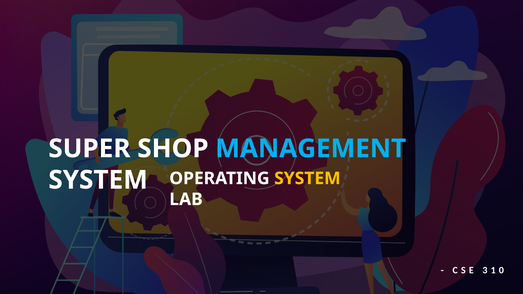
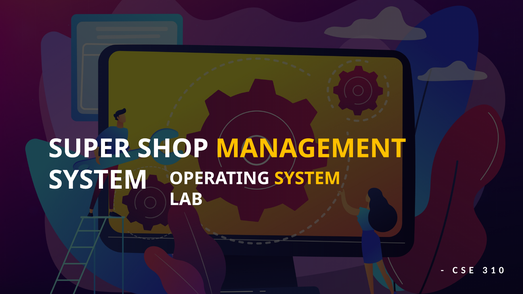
MANAGEMENT colour: light blue -> yellow (311, 149)
